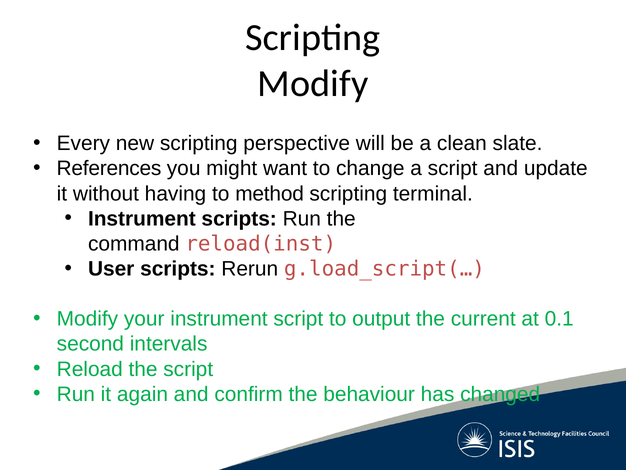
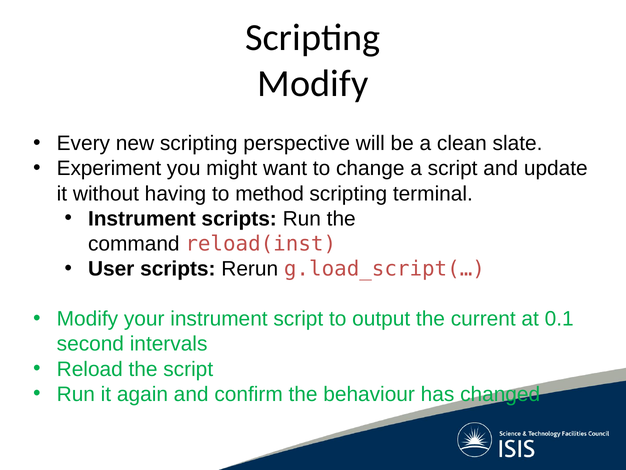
References: References -> Experiment (109, 168)
